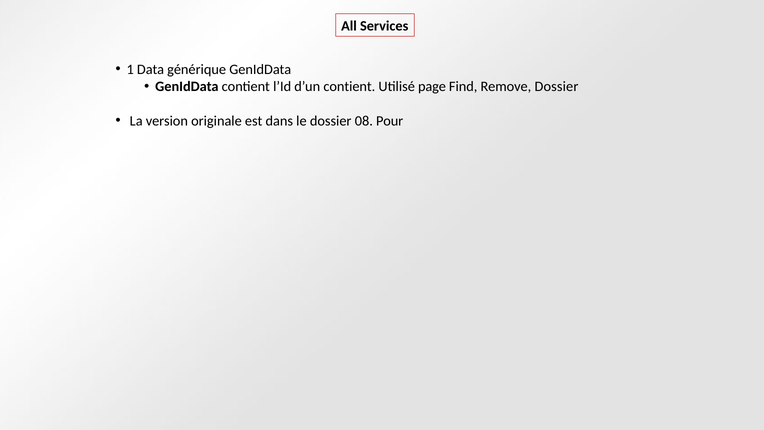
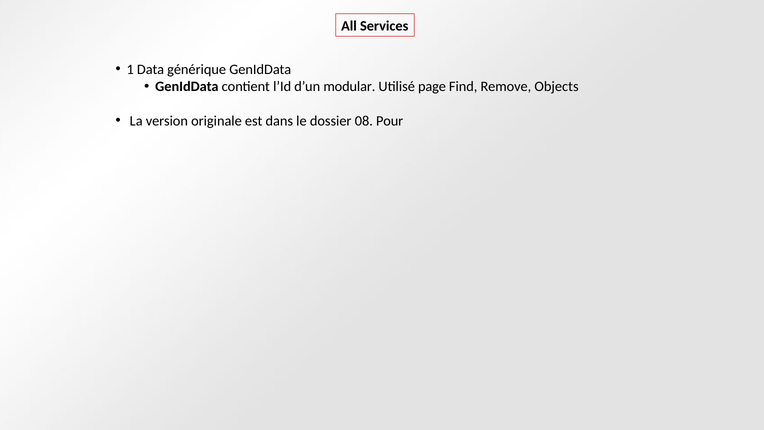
d’un contient: contient -> modular (349, 87)
Remove Dossier: Dossier -> Objects (557, 87)
